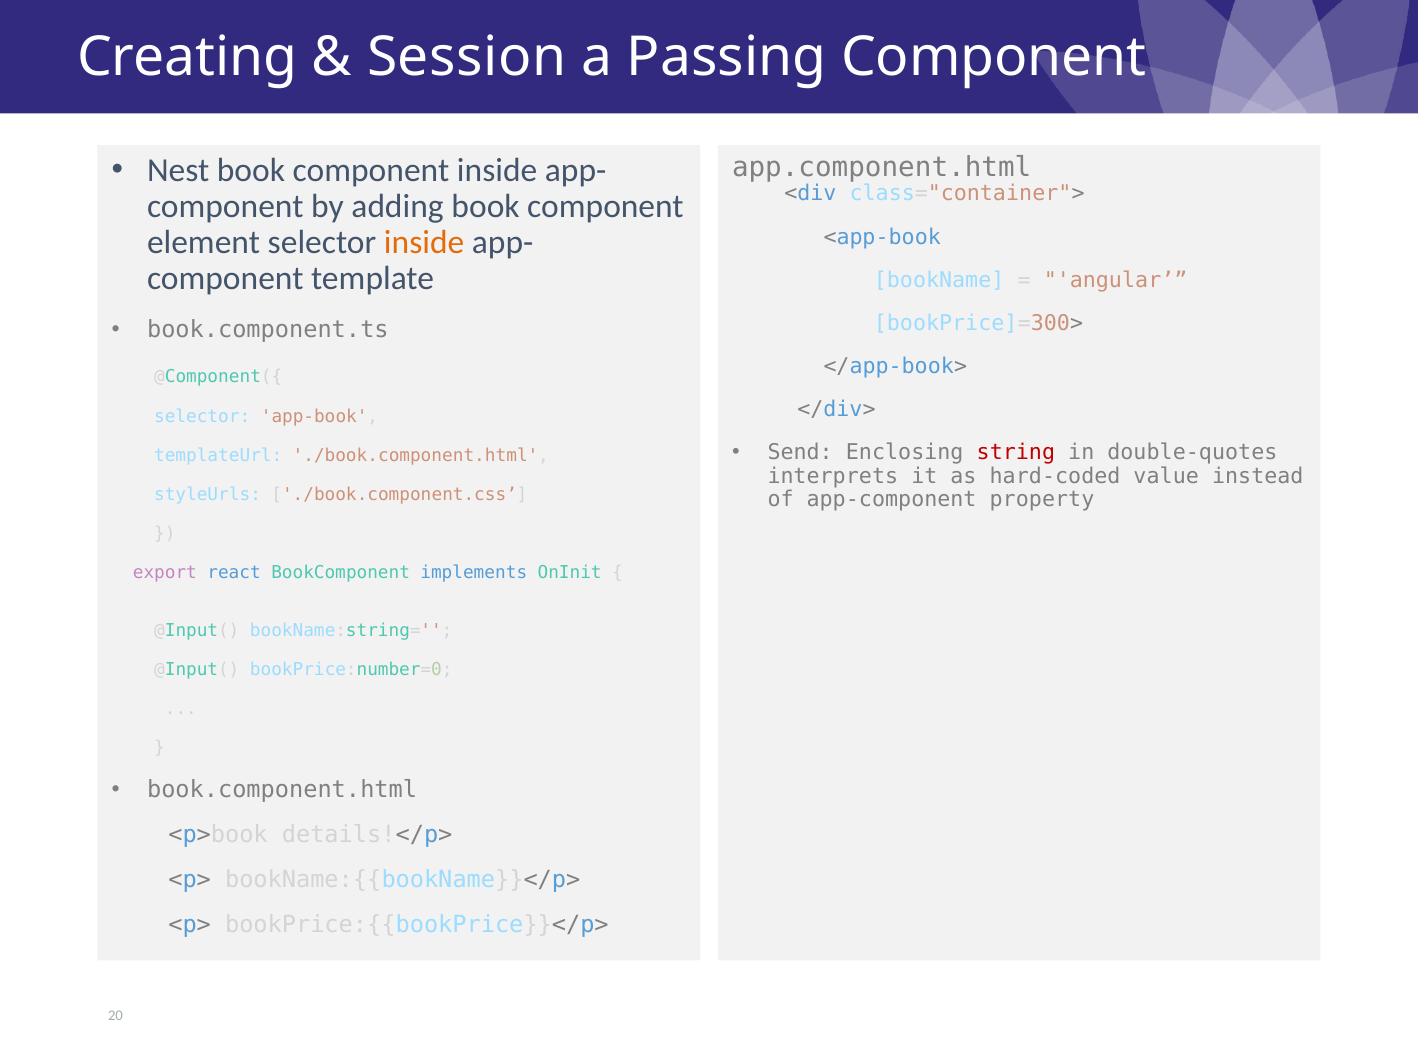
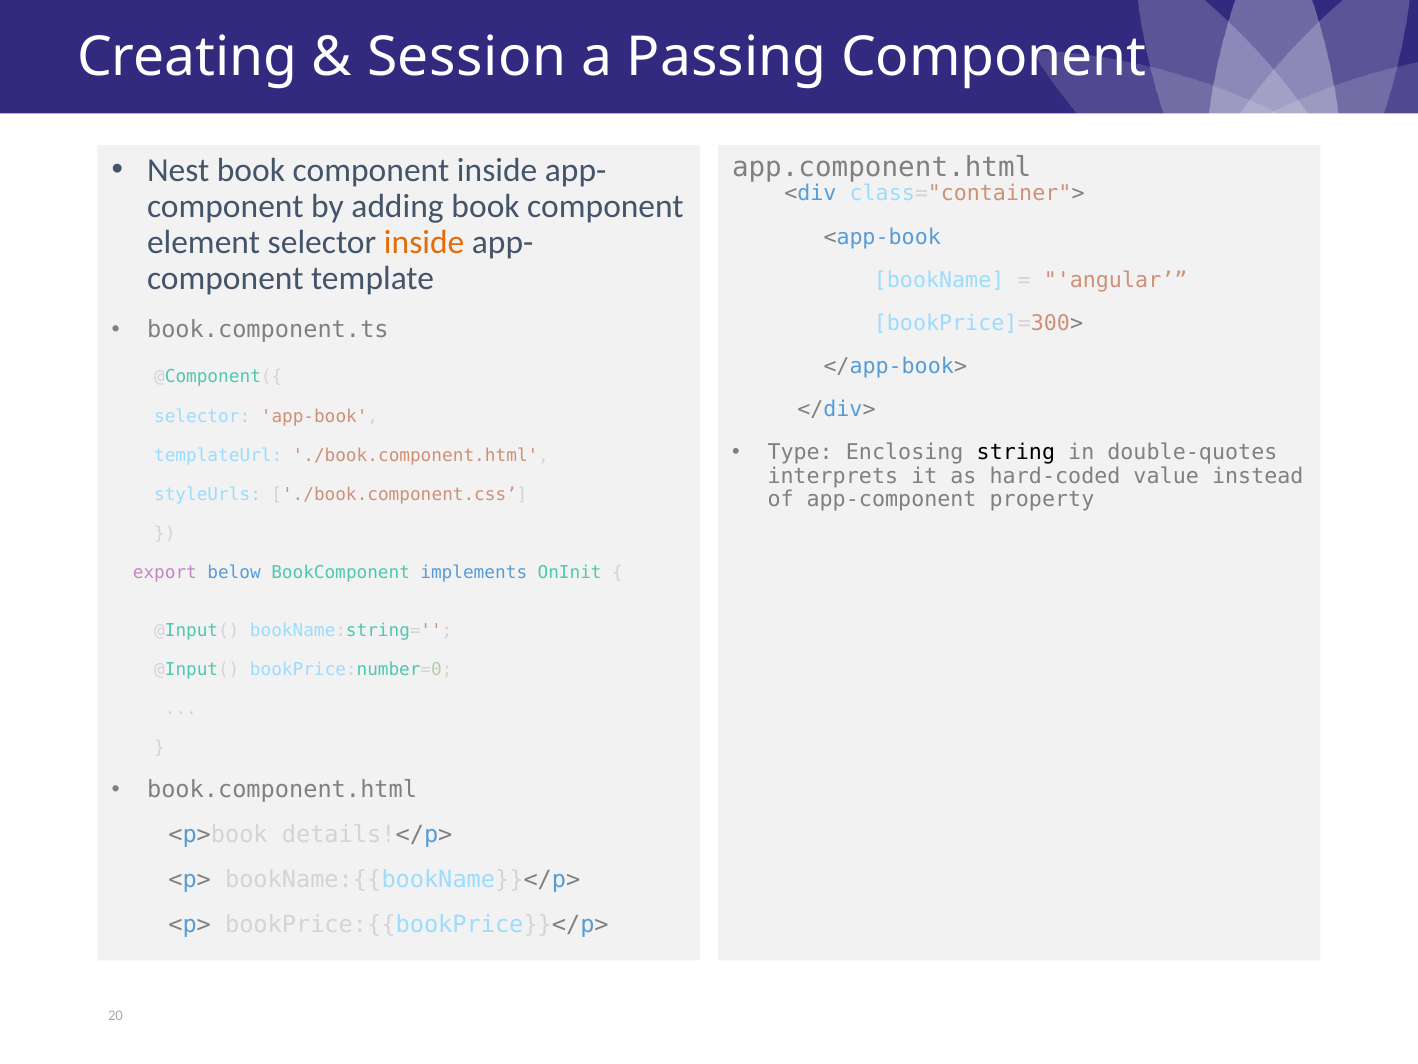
Send: Send -> Type (800, 453)
string colour: red -> black (1016, 453)
react: react -> below (234, 572)
